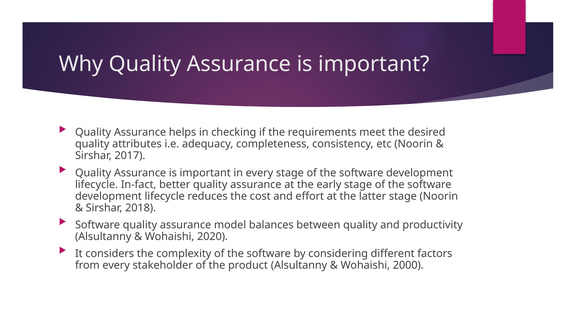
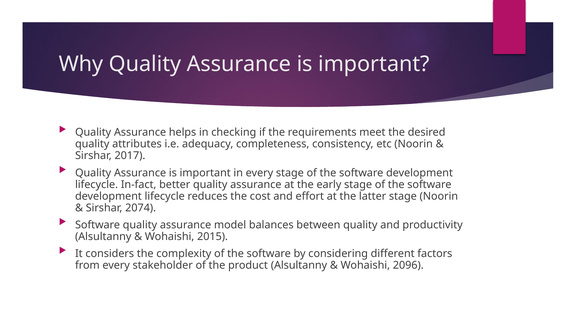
2018: 2018 -> 2074 (141, 208)
2020: 2020 -> 2015 (212, 237)
2000: 2000 -> 2096 (408, 265)
